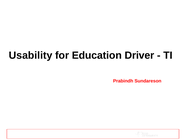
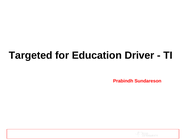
Usability: Usability -> Targeted (31, 55)
